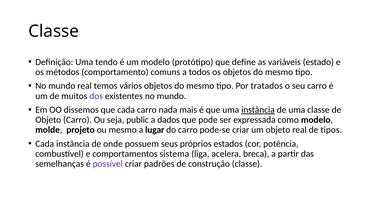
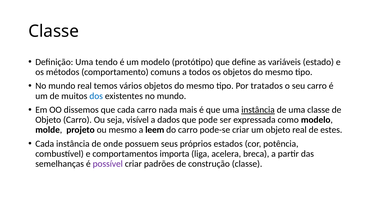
dos colour: purple -> blue (96, 96)
public: public -> visível (138, 120)
lugar: lugar -> leem (155, 130)
tipos: tipos -> estes (331, 130)
sistema: sistema -> importa (174, 154)
